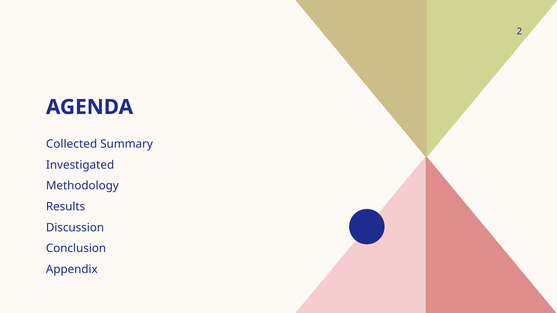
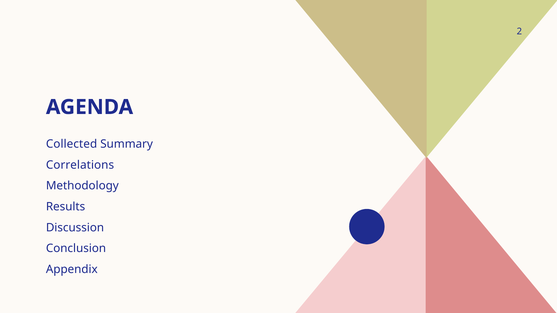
Investigated: Investigated -> Correlations (80, 165)
